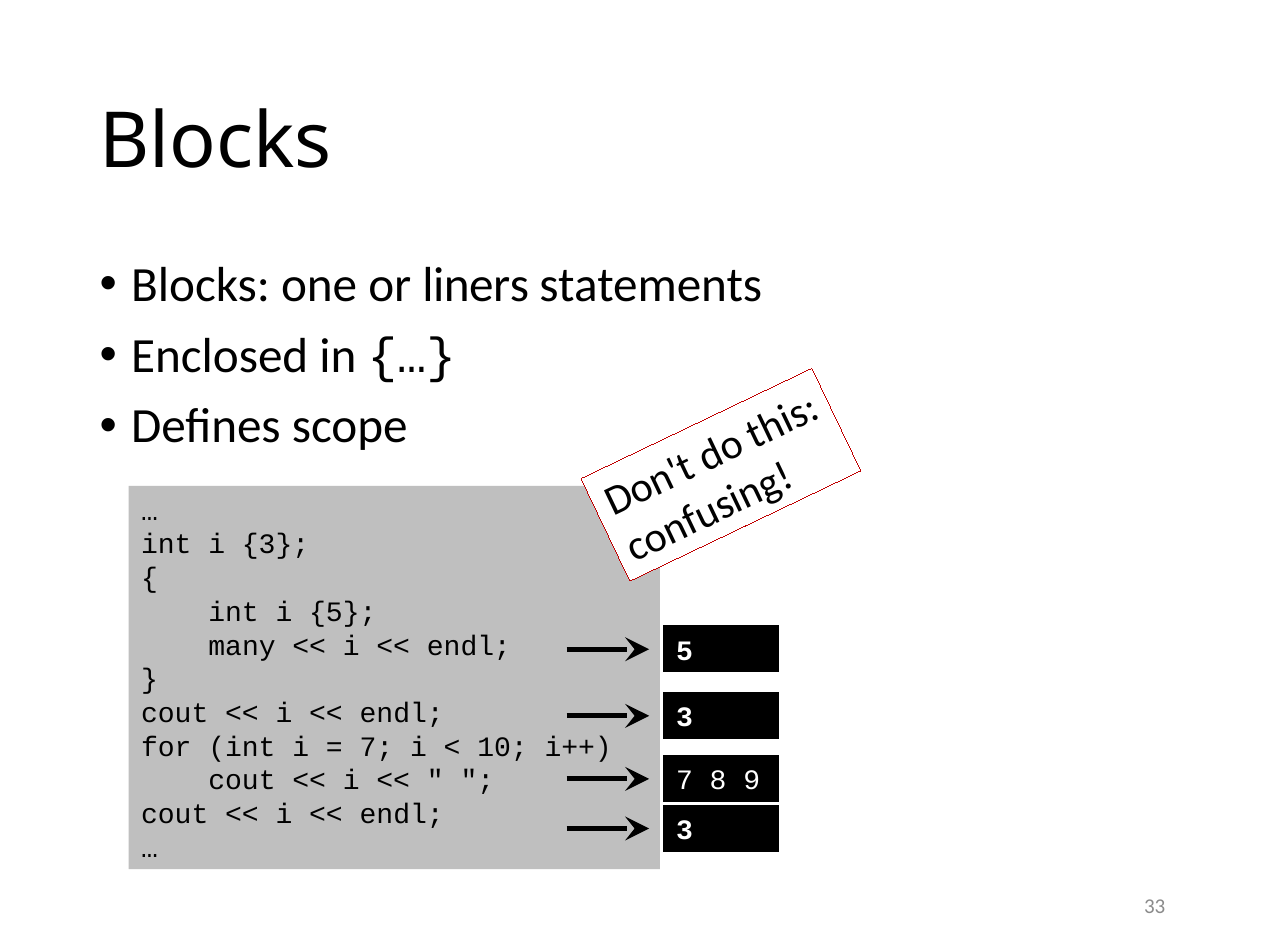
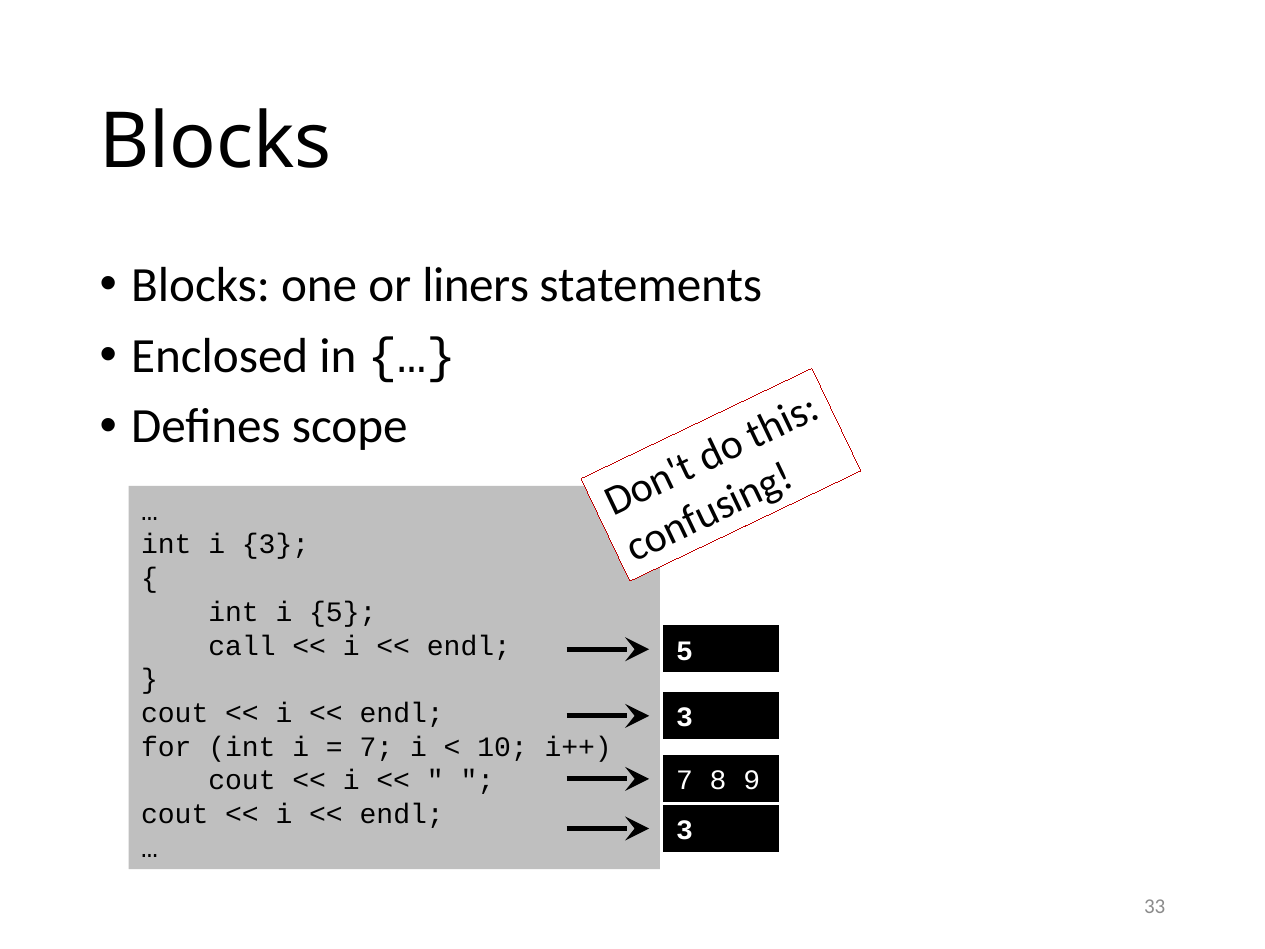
many: many -> call (242, 646)
